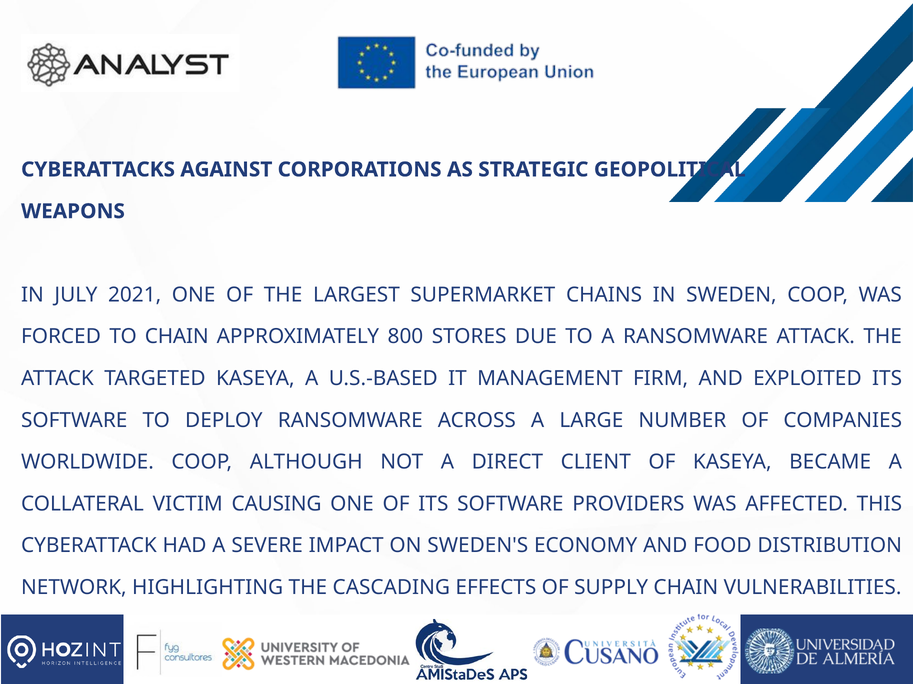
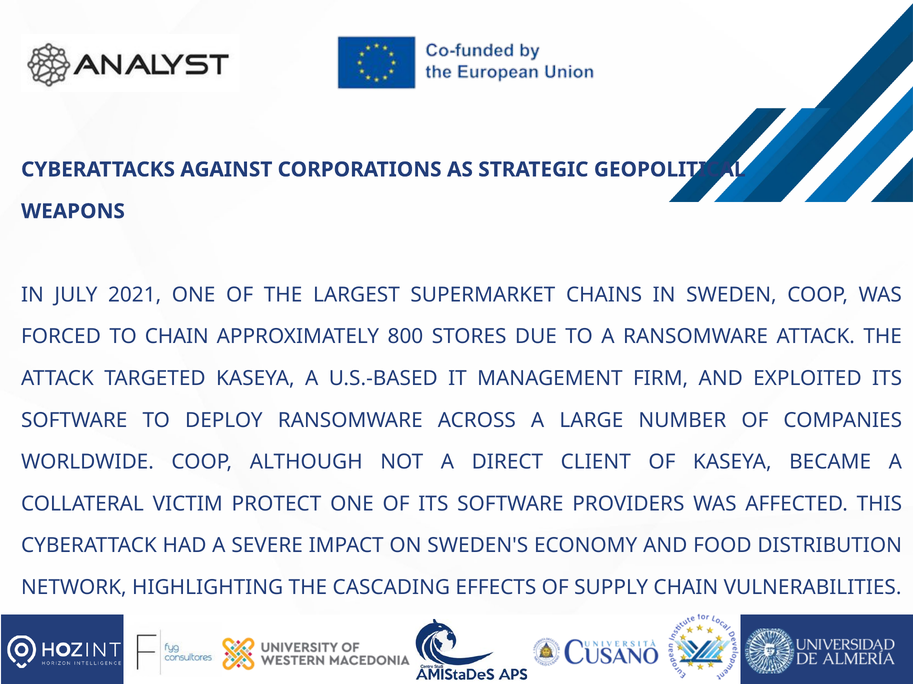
CAUSING: CAUSING -> PROTECT (276, 504)
